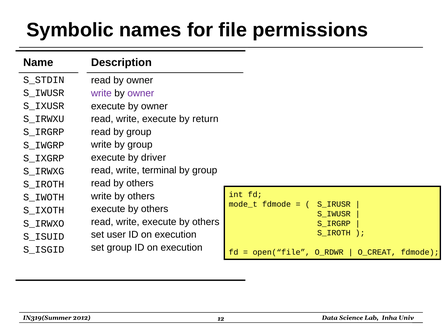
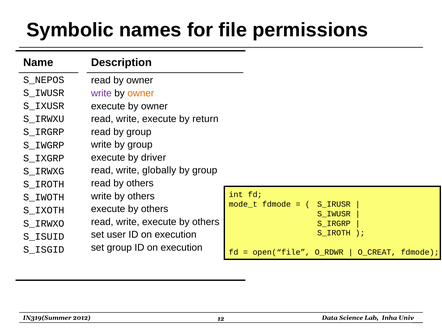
S_STDIN: S_STDIN -> S_NEPOS (44, 80)
owner colour: purple -> orange (141, 93)
terminal: terminal -> globally (159, 171)
